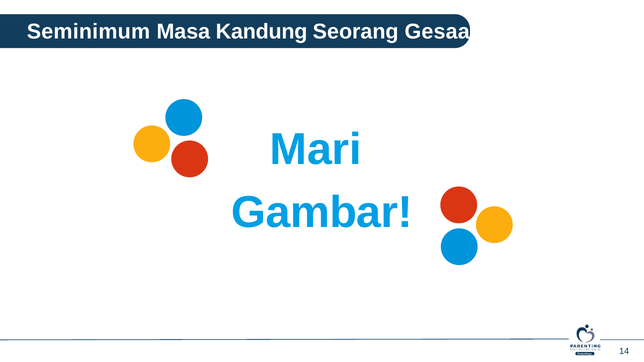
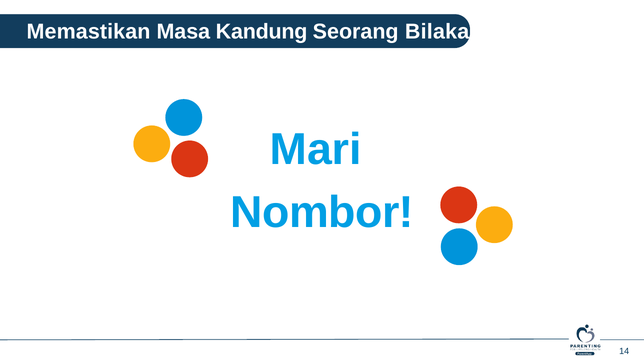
Seminimum: Seminimum -> Memastikan (89, 32)
Gesaan: Gesaan -> Bilakah (444, 32)
Gambar: Gambar -> Nombor (322, 212)
